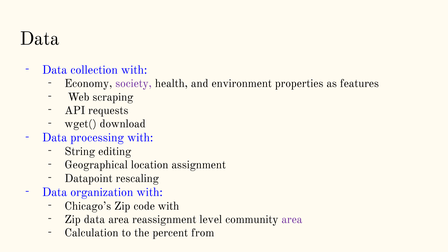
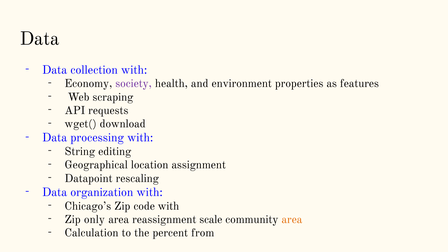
Zip data: data -> only (94, 219)
level: level -> scale (211, 219)
area colour: purple -> orange (292, 219)
